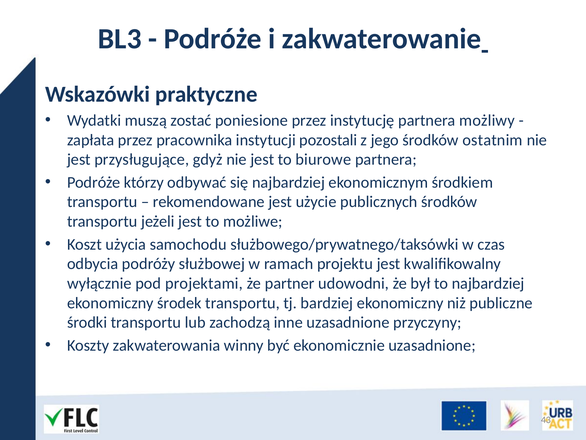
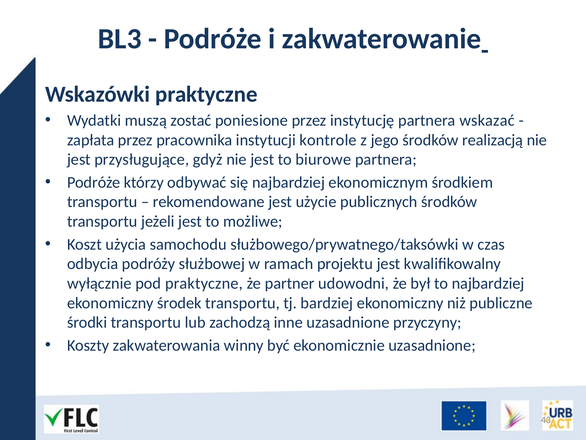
możliwy: możliwy -> wskazać (487, 120)
pozostali: pozostali -> kontrole (328, 140)
ostatnim: ostatnim -> realizacją (493, 140)
pod projektami: projektami -> praktyczne (204, 283)
